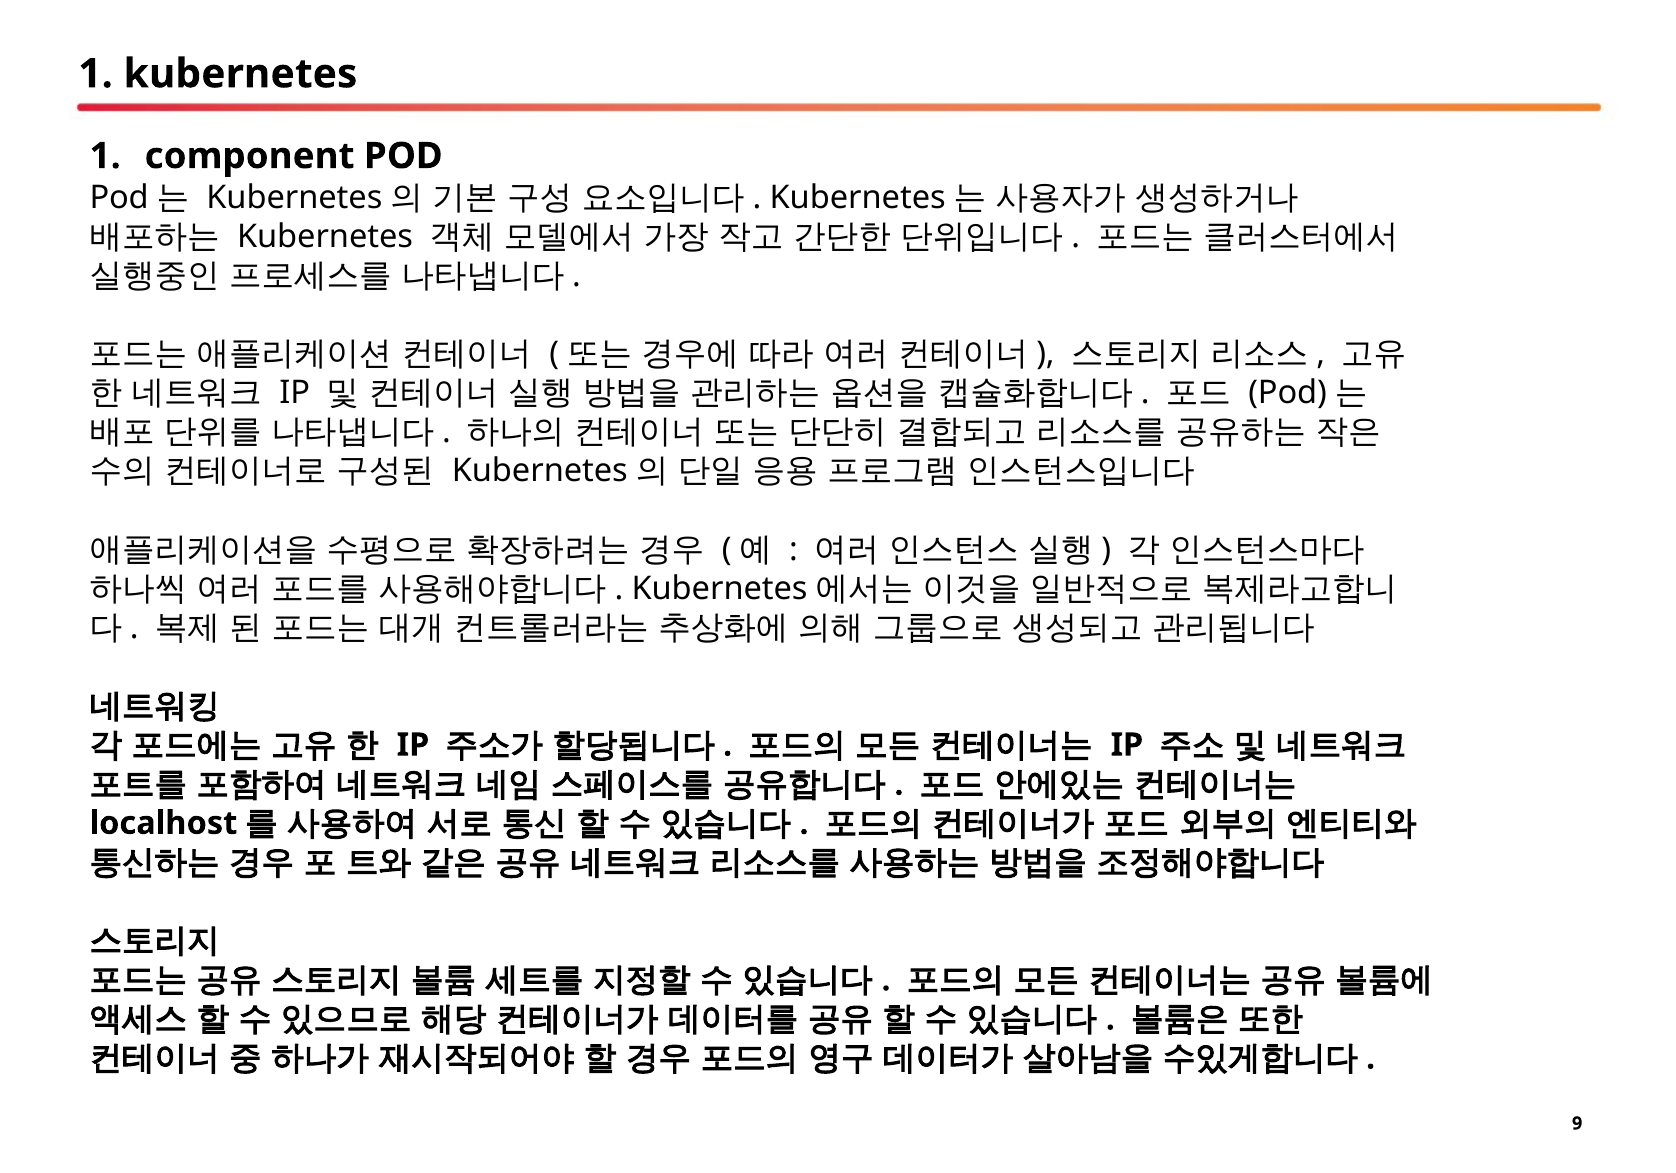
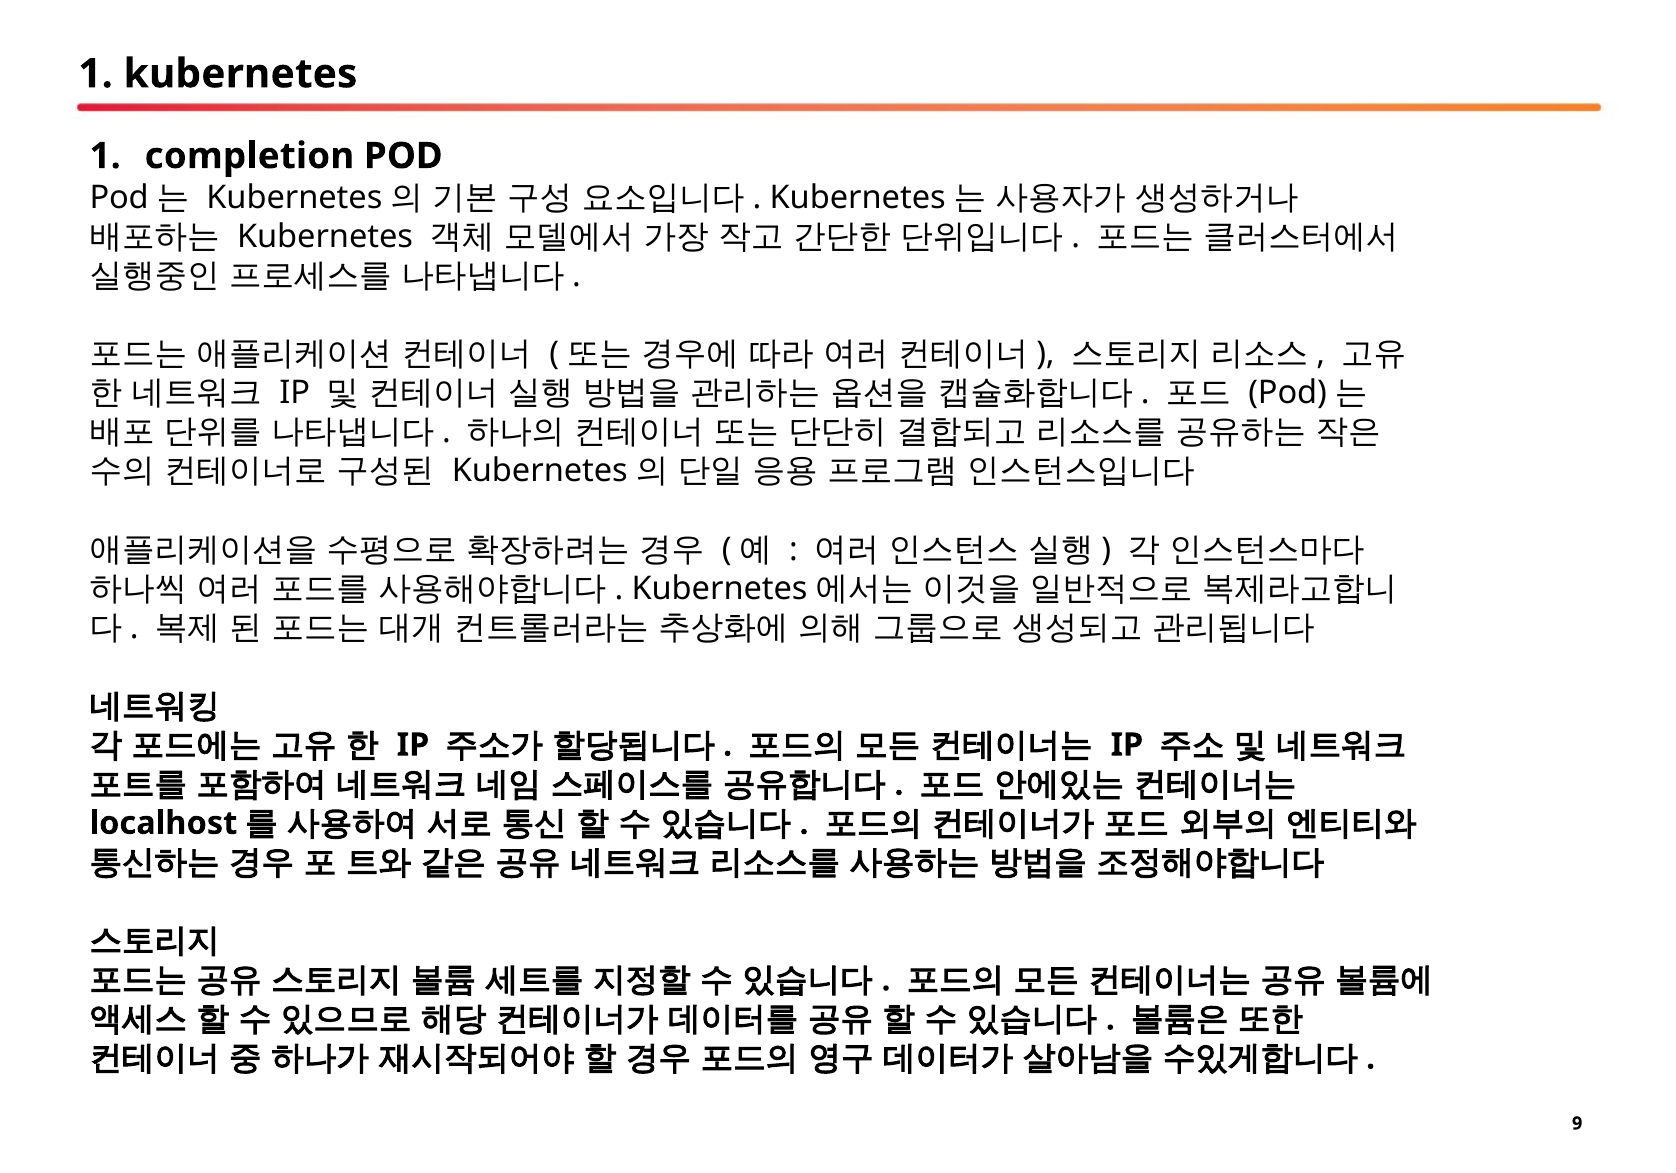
component: component -> completion (249, 156)
